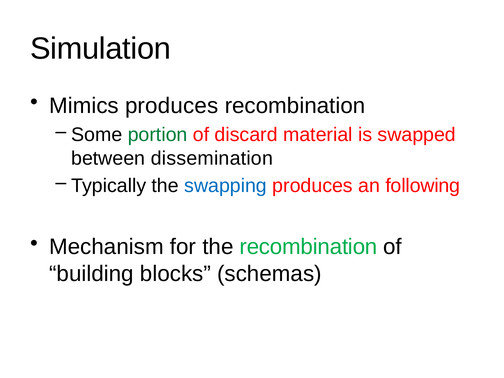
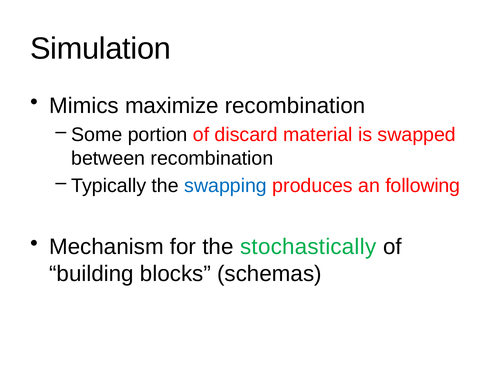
Mimics produces: produces -> maximize (172, 106)
portion colour: green -> black (158, 135)
between dissemination: dissemination -> recombination (212, 158)
the recombination: recombination -> stochastically (308, 247)
